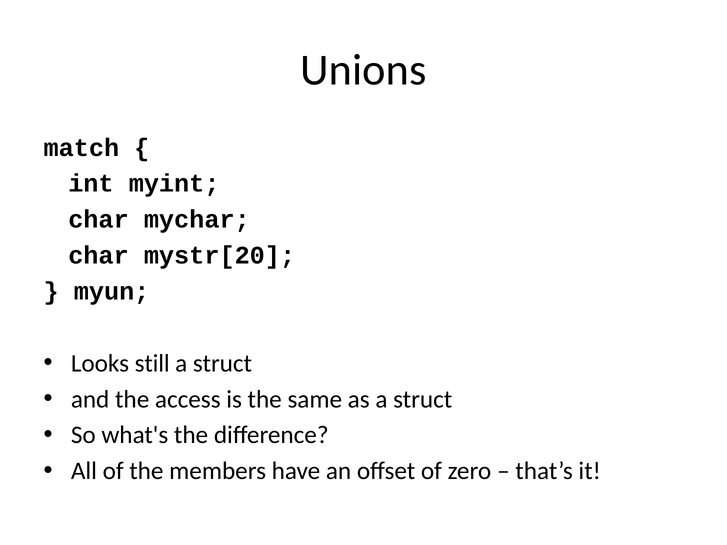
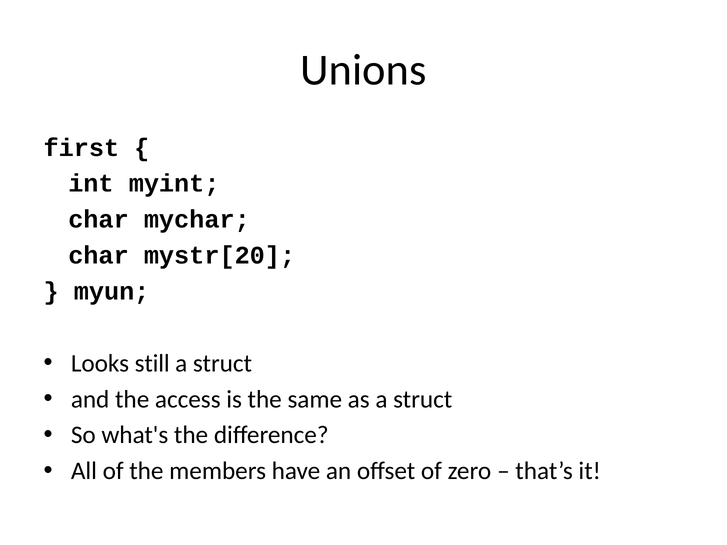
match: match -> first (81, 148)
